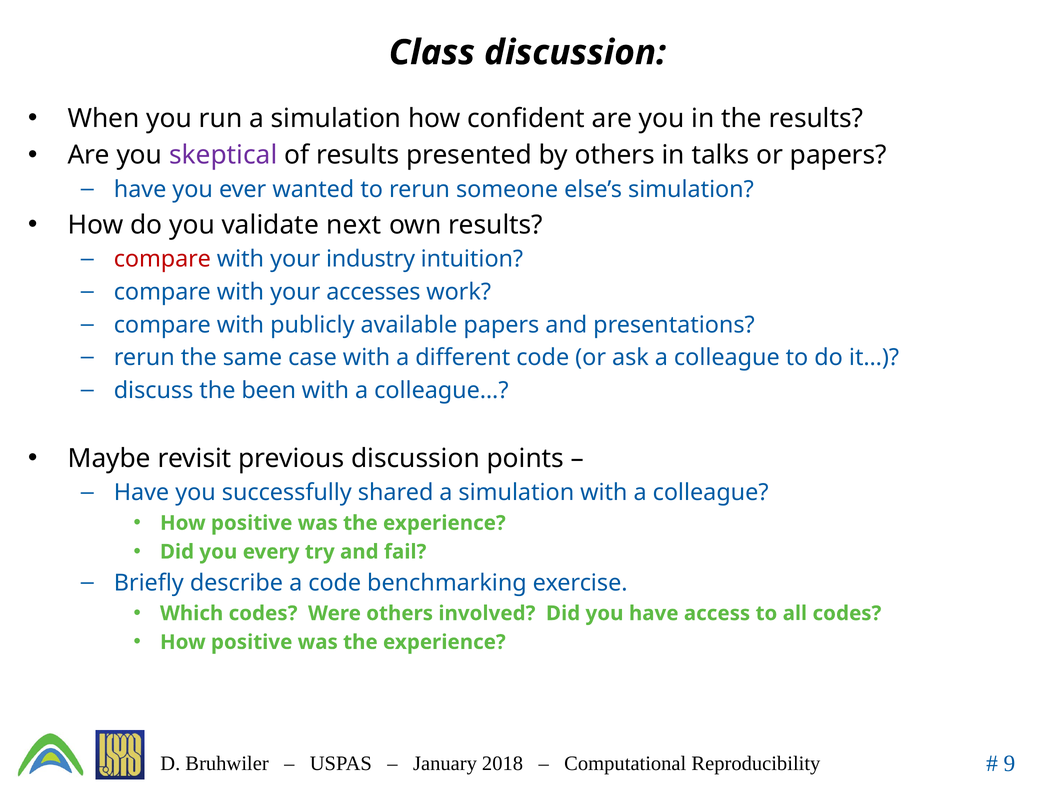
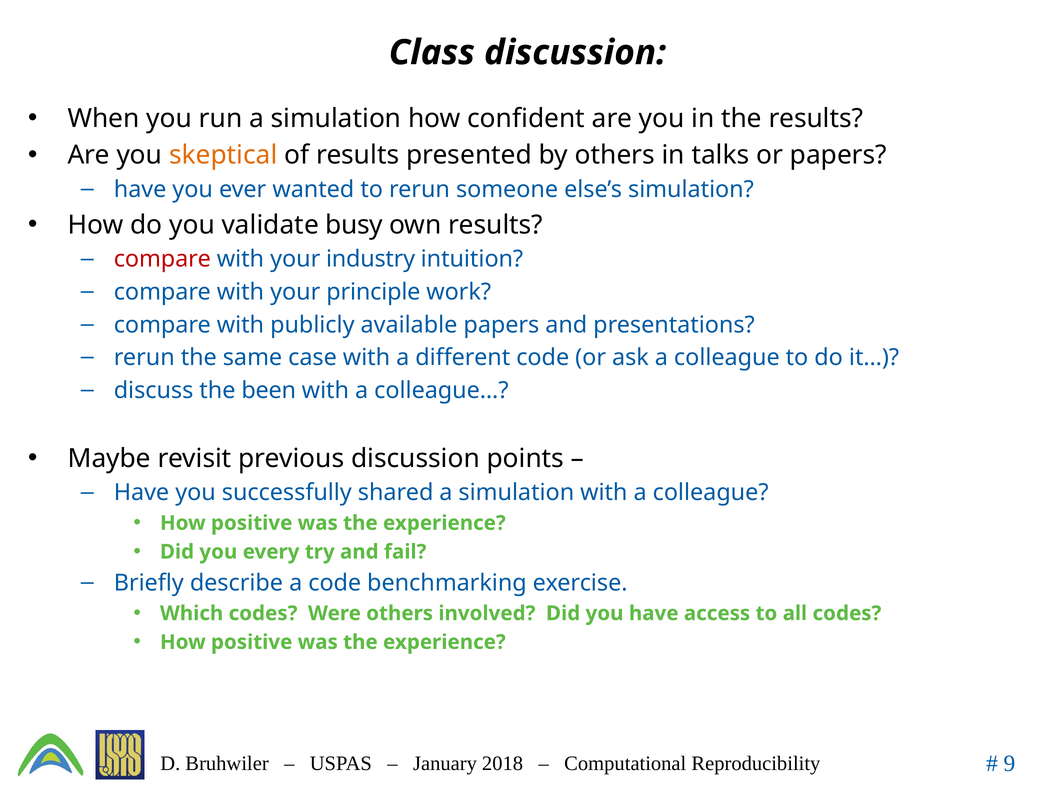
skeptical colour: purple -> orange (223, 155)
next: next -> busy (354, 225)
accesses: accesses -> principle (373, 292)
